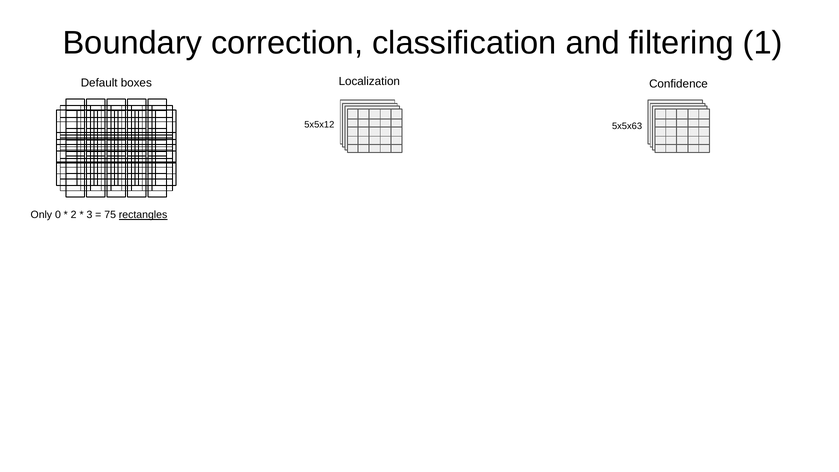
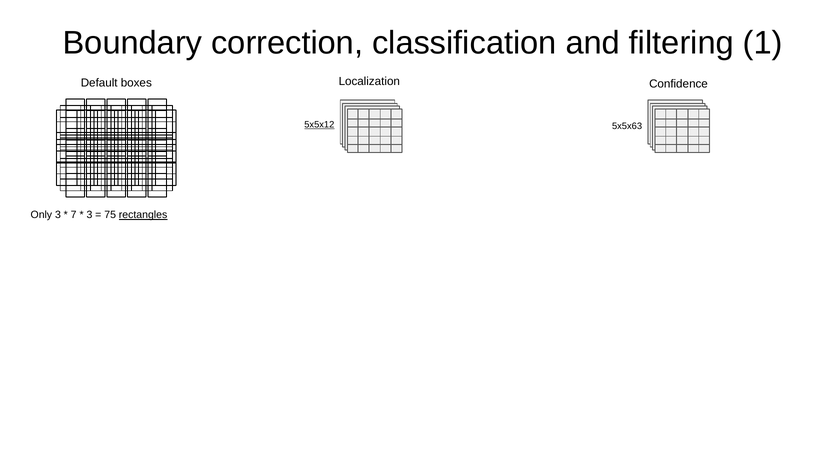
5x5x12 underline: none -> present (319, 125)
Only 0: 0 -> 3 (58, 215)
2: 2 -> 7 (74, 215)
